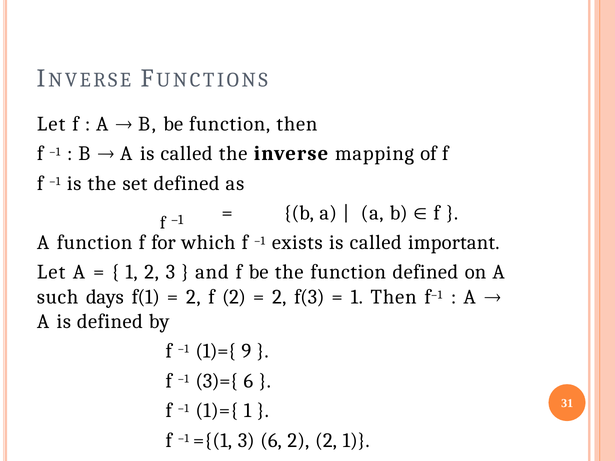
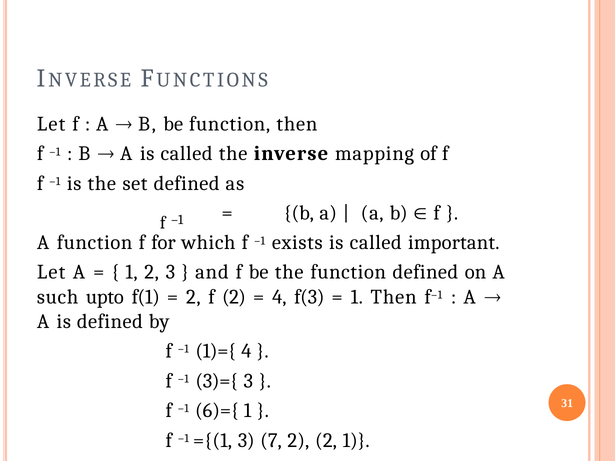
days: days -> upto (105, 297)
2: 2 -> 4 (279, 297)
1)={ 9: 9 -> 4 (246, 351)
3)={ 6: 6 -> 3 (248, 381)
1)={: 1)={ -> 6)={ (217, 411)
3 6: 6 -> 7 (271, 441)
